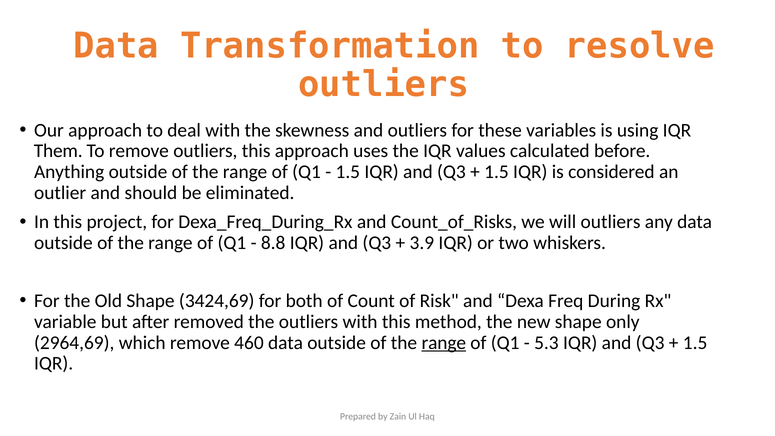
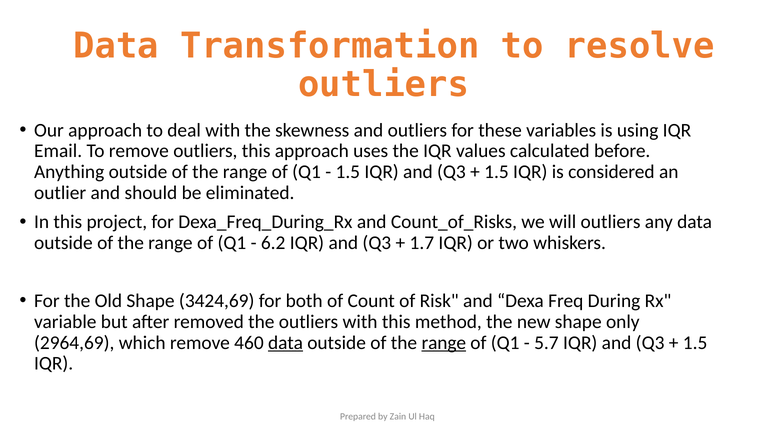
Them: Them -> Email (58, 151)
8.8: 8.8 -> 6.2 (273, 243)
3.9: 3.9 -> 1.7 (422, 243)
data underline: none -> present (286, 343)
5.3: 5.3 -> 5.7 (546, 343)
